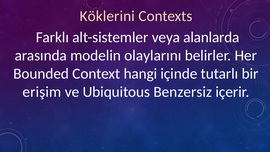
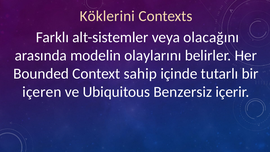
alanlarda: alanlarda -> olacağını (211, 37)
hangi: hangi -> sahip (140, 74)
erişim: erişim -> içeren (42, 92)
